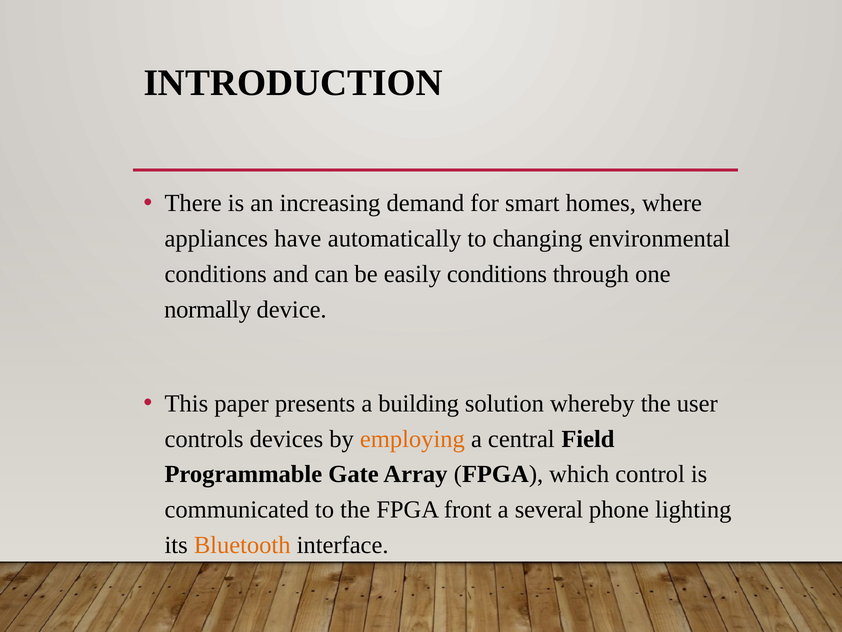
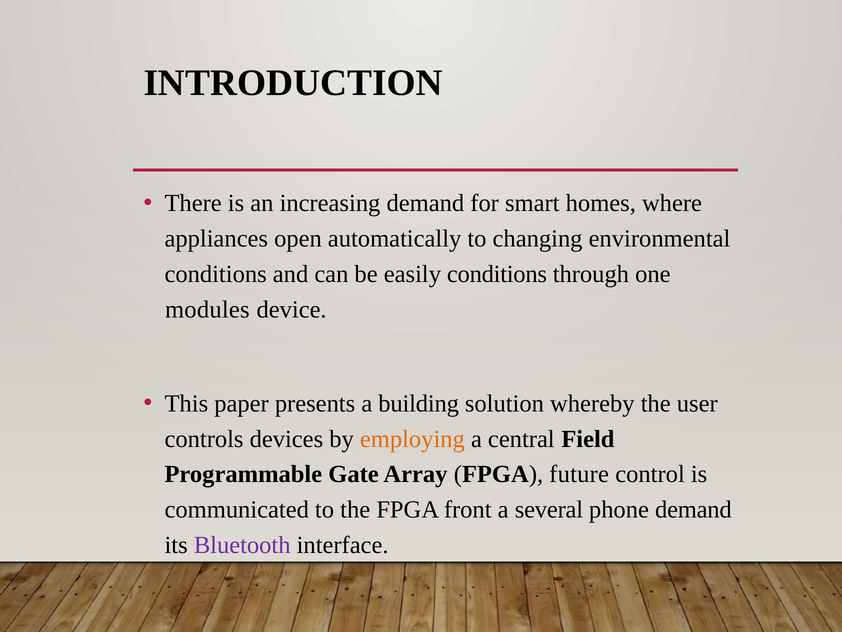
have: have -> open (298, 239)
normally: normally -> modules (207, 309)
which: which -> future (579, 474)
phone lighting: lighting -> demand (693, 509)
Bluetooth colour: orange -> purple (242, 545)
